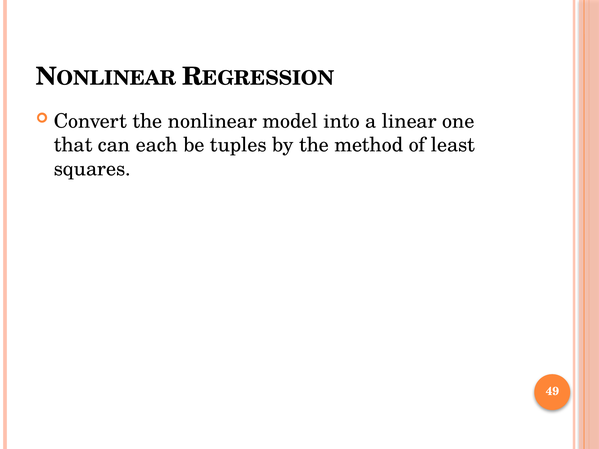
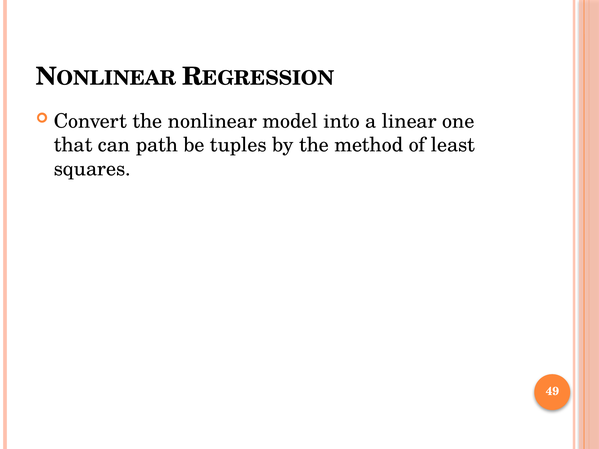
each: each -> path (157, 145)
